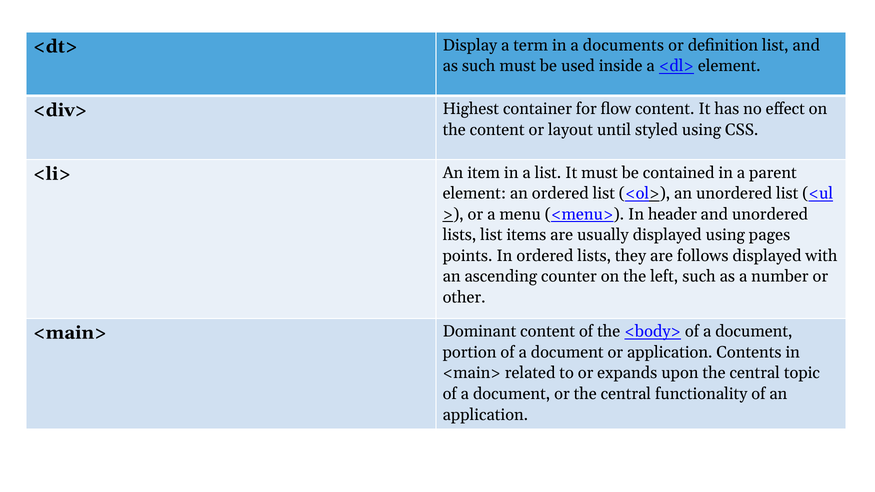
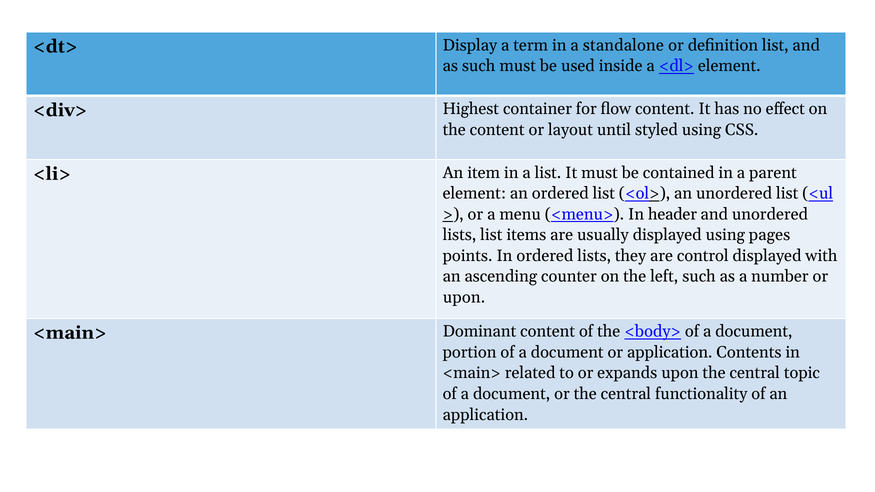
documents: documents -> standalone (623, 45)
follows: follows -> control (703, 256)
other: other -> upon (464, 297)
